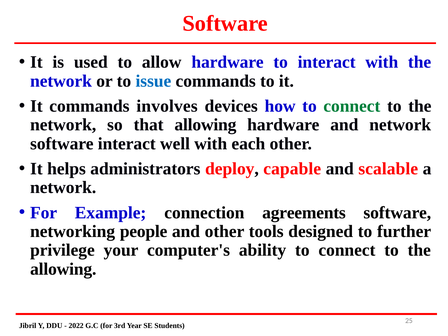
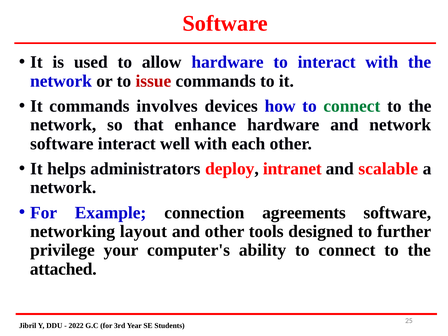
issue colour: blue -> red (153, 81)
that allowing: allowing -> enhance (205, 125)
capable: capable -> intranet (292, 169)
people: people -> layout (143, 231)
allowing: allowing -> attached (63, 269)
